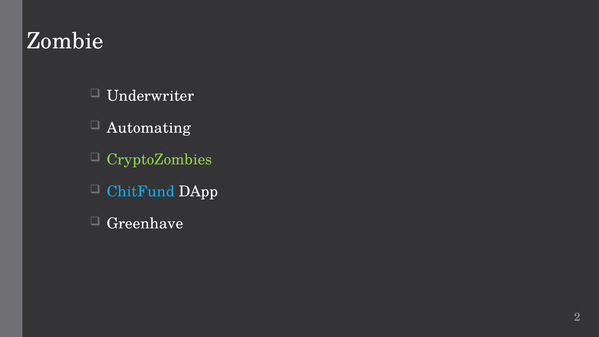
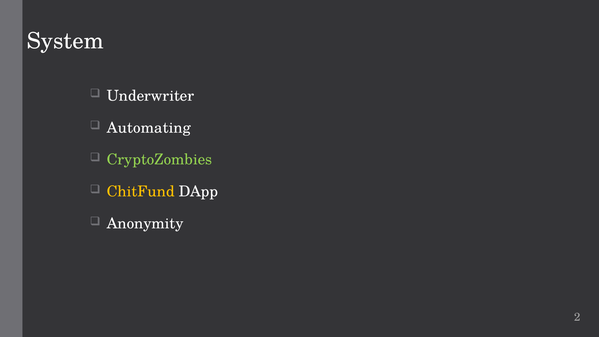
Zombie: Zombie -> System (65, 41)
ChitFund colour: light blue -> yellow (141, 192)
Greenhave: Greenhave -> Anonymity (145, 224)
